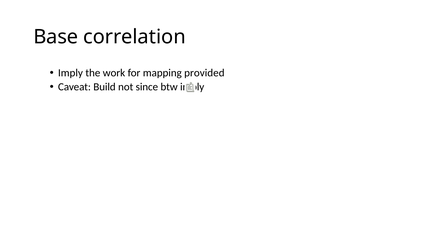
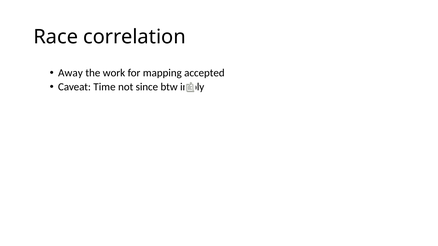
Base: Base -> Race (56, 37)
Imply: Imply -> Away (70, 73)
provided: provided -> accepted (204, 73)
Build: Build -> Time (104, 87)
